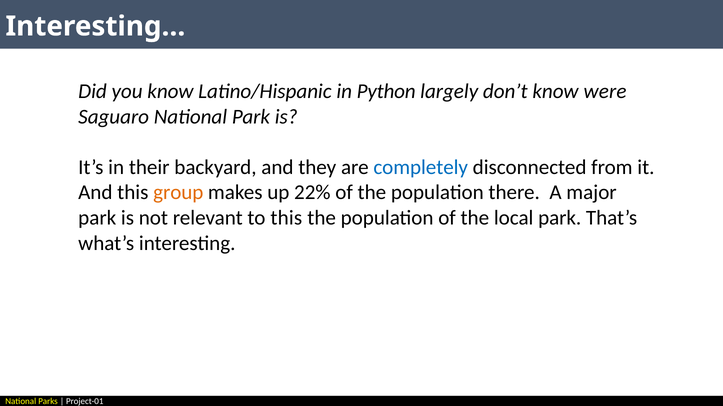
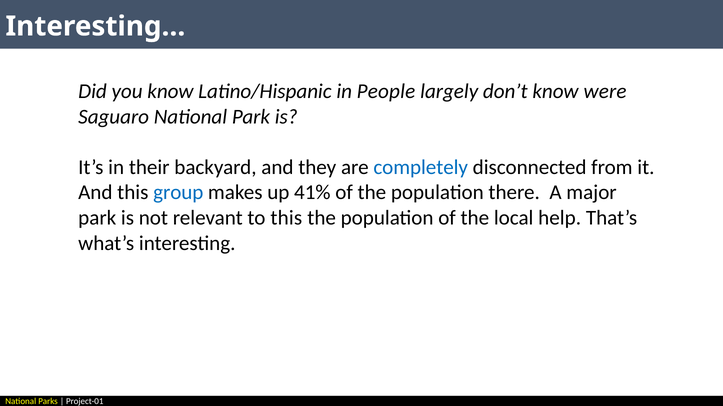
Python: Python -> People (386, 92)
group colour: orange -> blue (178, 193)
22%: 22% -> 41% (312, 193)
local park: park -> help (560, 218)
